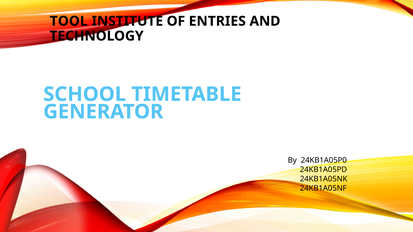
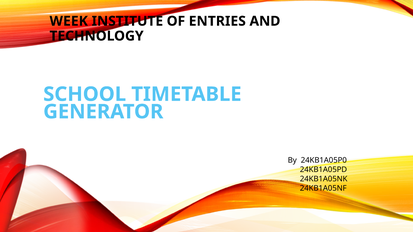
TOOL: TOOL -> WEEK (69, 21)
